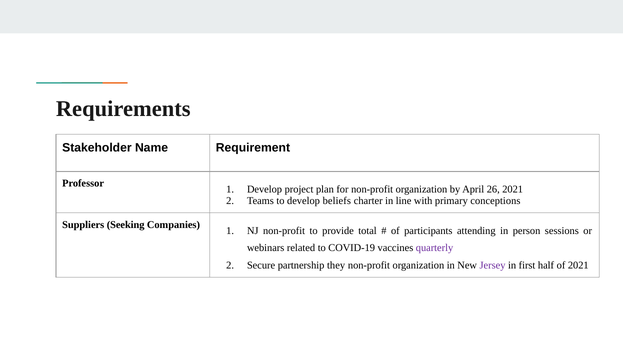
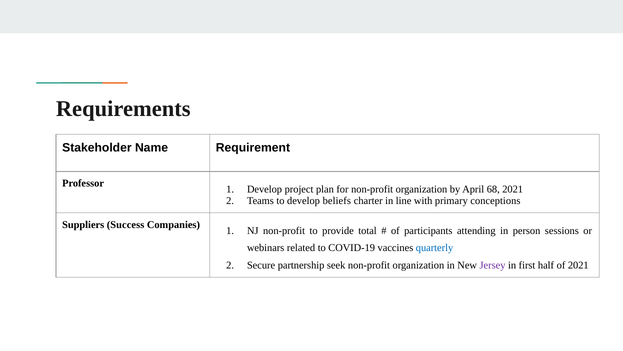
26: 26 -> 68 (493, 189)
Seeking: Seeking -> Success (126, 224)
quarterly colour: purple -> blue (435, 248)
they: they -> seek (336, 265)
